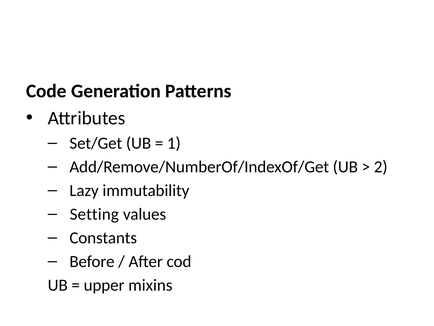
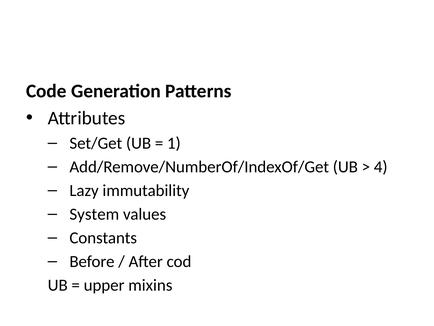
2: 2 -> 4 (381, 167)
Setting: Setting -> System (94, 214)
